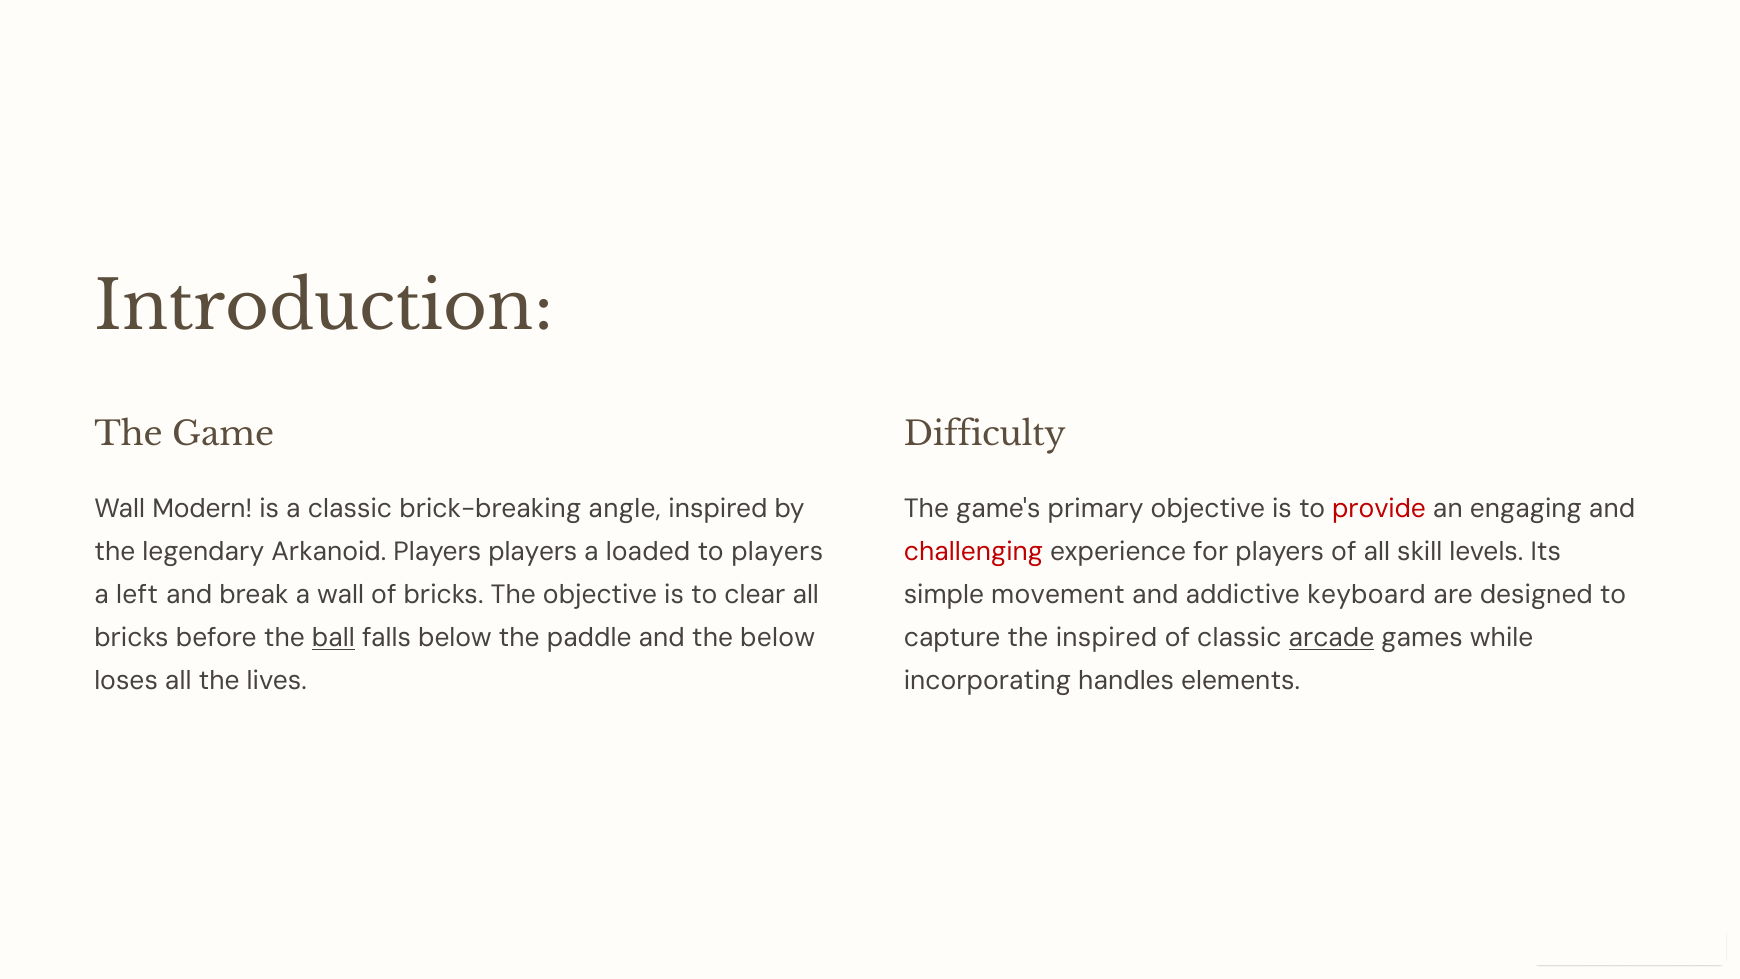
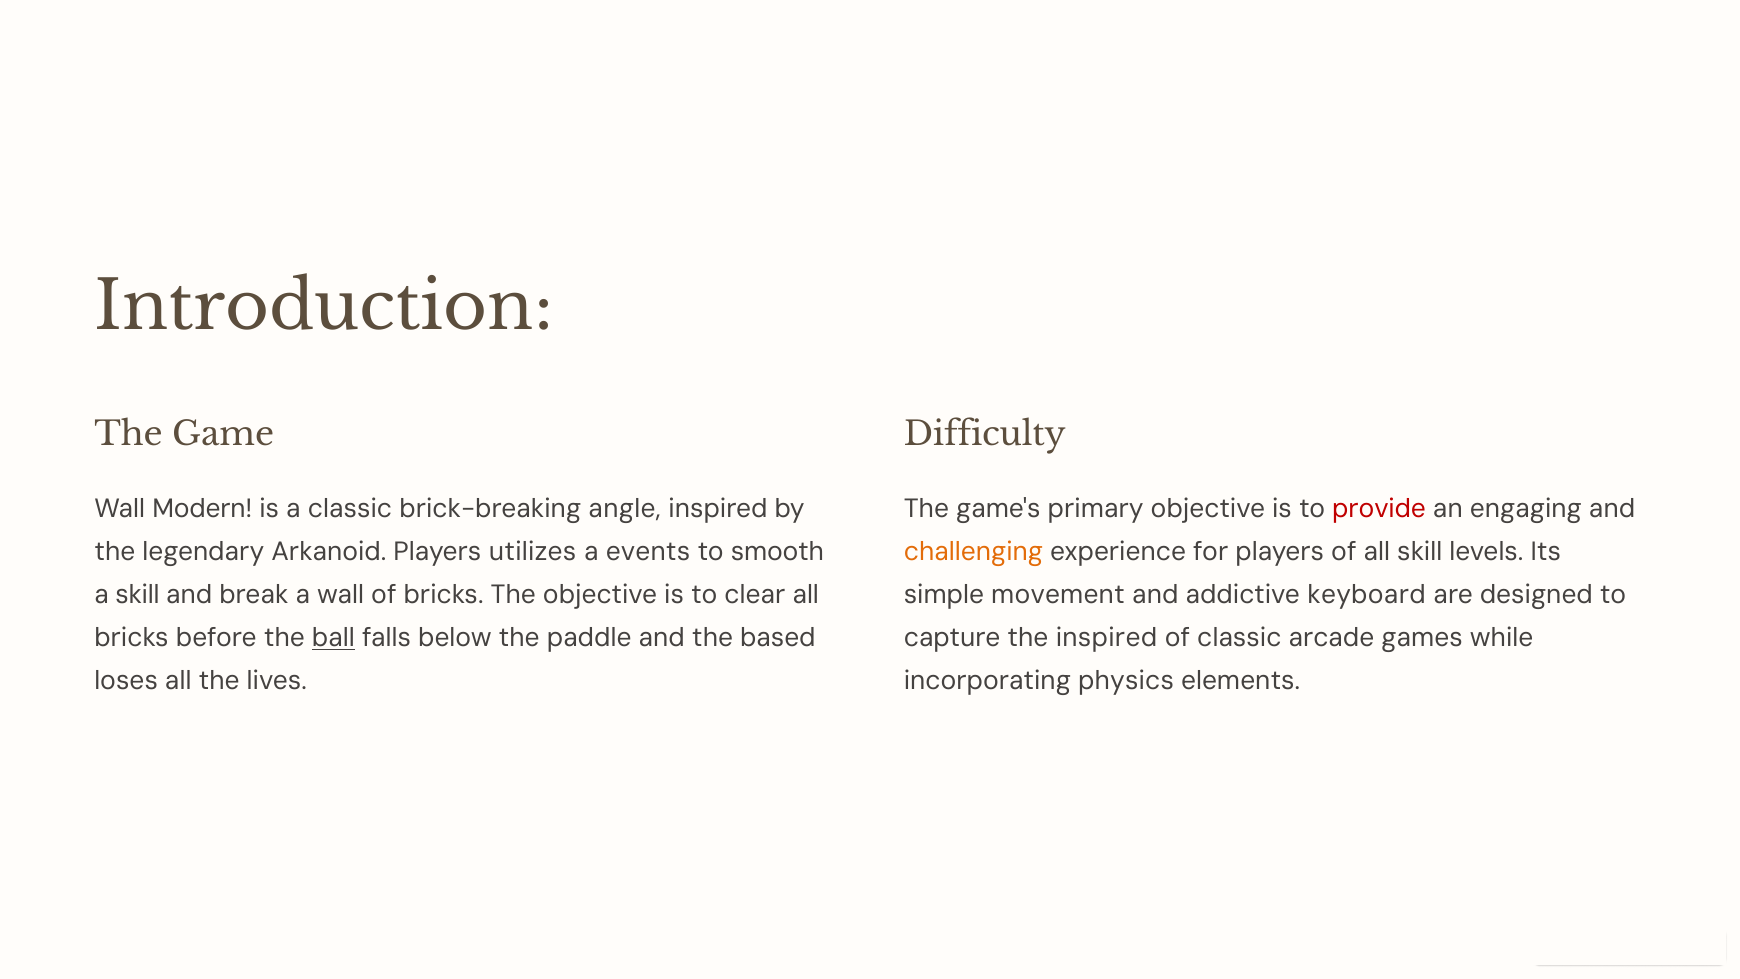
Players players: players -> utilizes (533, 552)
loaded: loaded -> events (648, 552)
to players: players -> smooth (777, 552)
challenging colour: red -> orange (973, 552)
a left: left -> skill (137, 595)
the below: below -> based (778, 638)
arcade underline: present -> none (1331, 638)
handles: handles -> physics (1126, 681)
